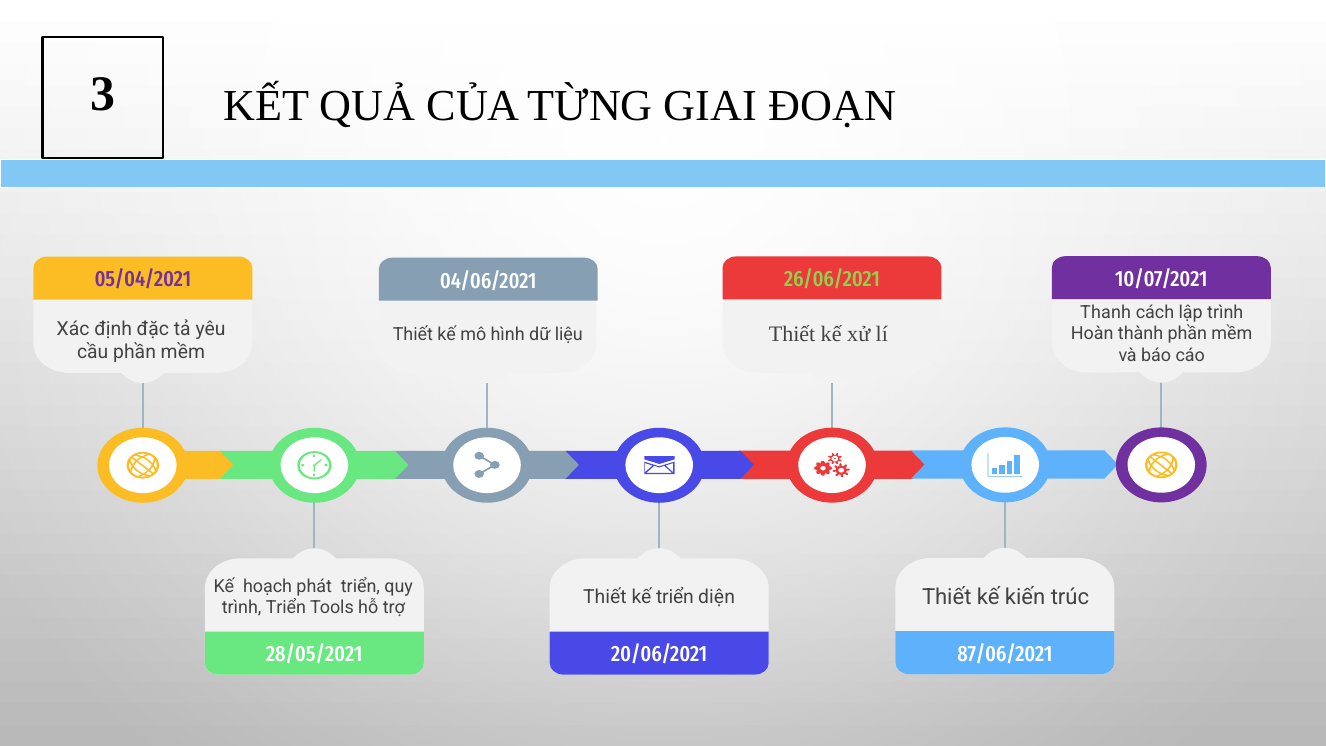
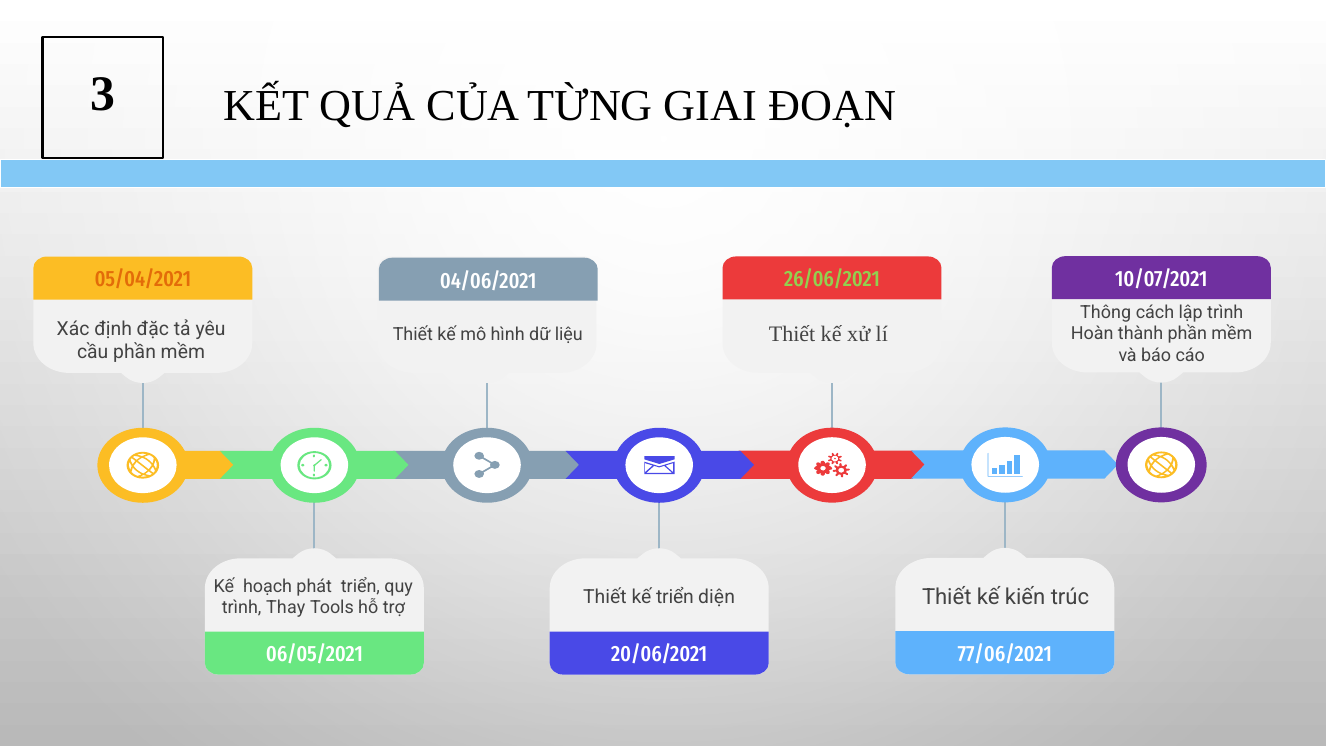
05/04/2021 colour: purple -> orange (143, 280)
Thanh: Thanh -> Thông (1106, 312)
trình Triển: Triển -> Thay (286, 608)
87/06/2021: 87/06/2021 -> 77/06/2021 (1005, 654)
28/05/2021: 28/05/2021 -> 06/05/2021 (314, 655)
